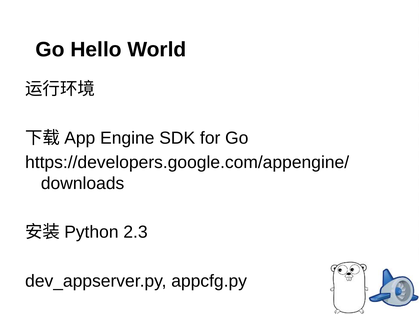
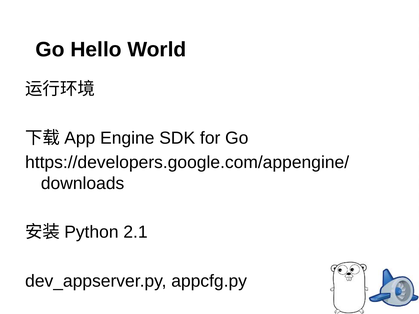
2.3: 2.3 -> 2.1 (135, 232)
